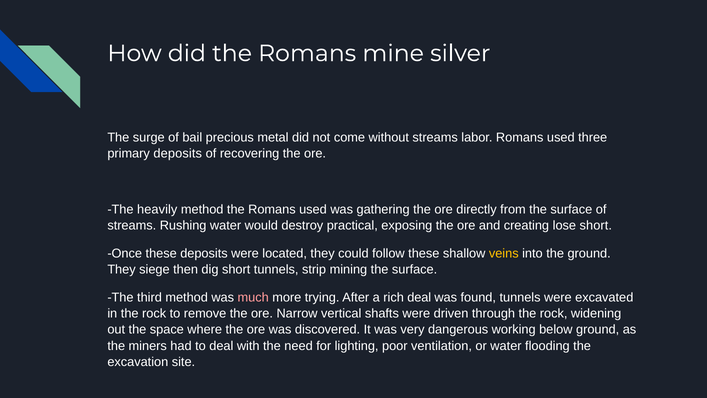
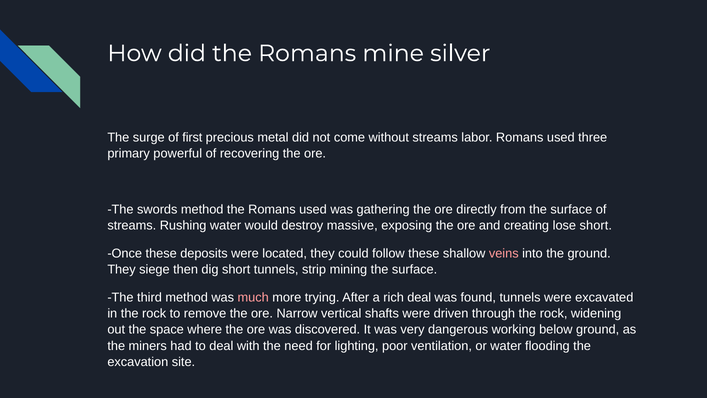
bail: bail -> first (192, 138)
primary deposits: deposits -> powerful (178, 154)
heavily: heavily -> swords (157, 209)
practical: practical -> massive (352, 225)
veins colour: yellow -> pink (504, 253)
